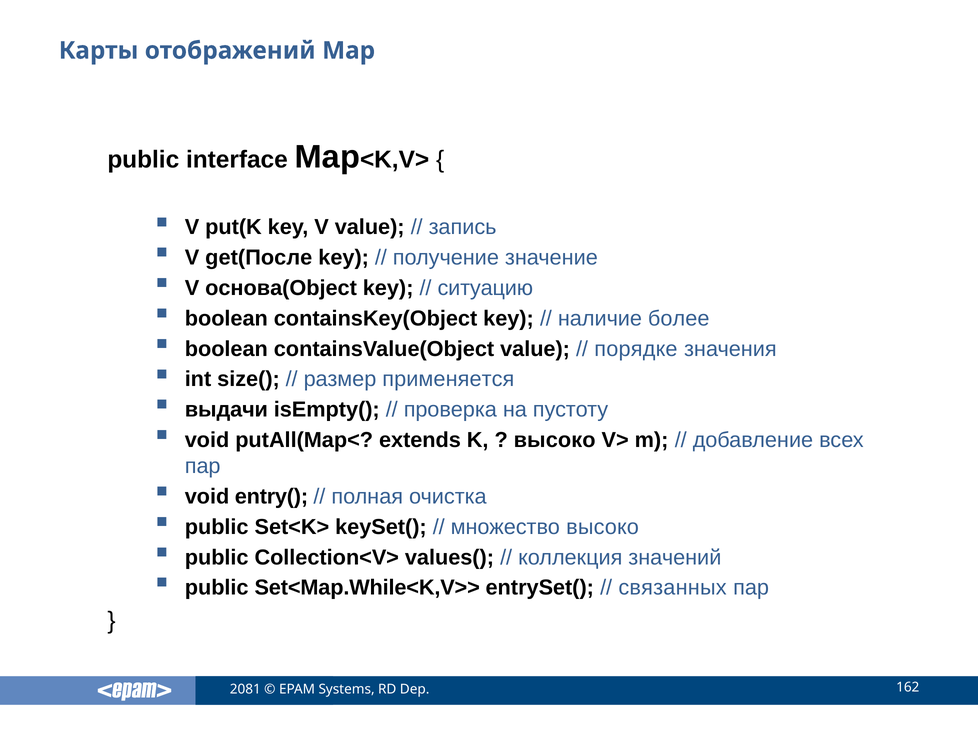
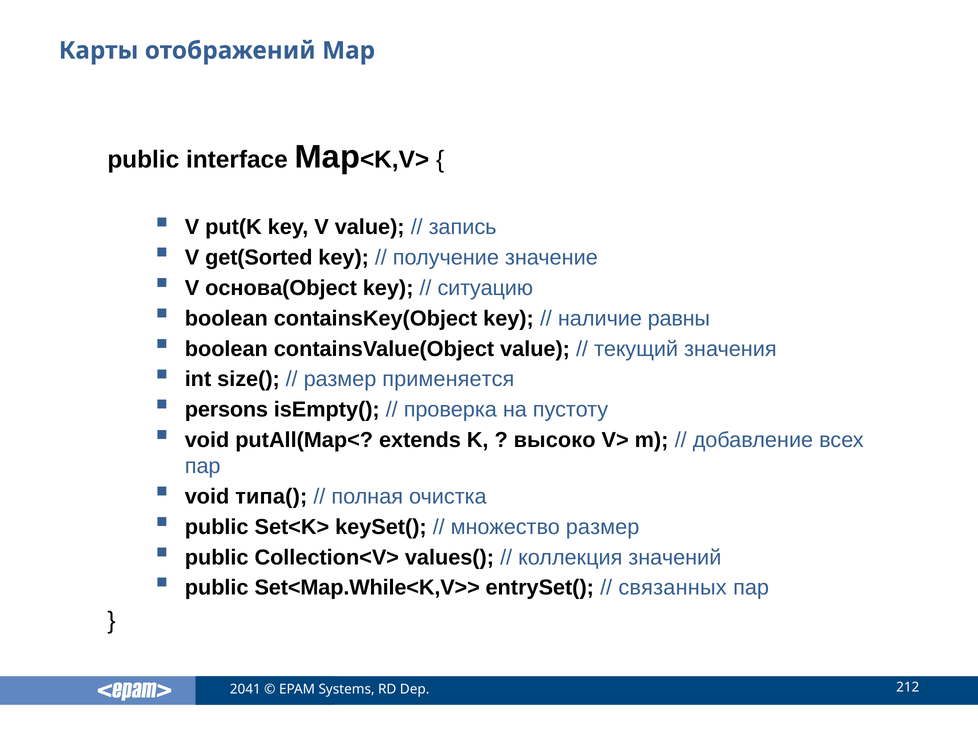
get(После: get(После -> get(Sorted (259, 258)
более: более -> равны (679, 319)
порядке: порядке -> текущий (636, 349)
выдачи: выдачи -> persons (226, 410)
entry(: entry( -> типа( (271, 497)
множество высоко: высоко -> размер (603, 527)
2081: 2081 -> 2041 (245, 690)
162: 162 -> 212 (908, 688)
